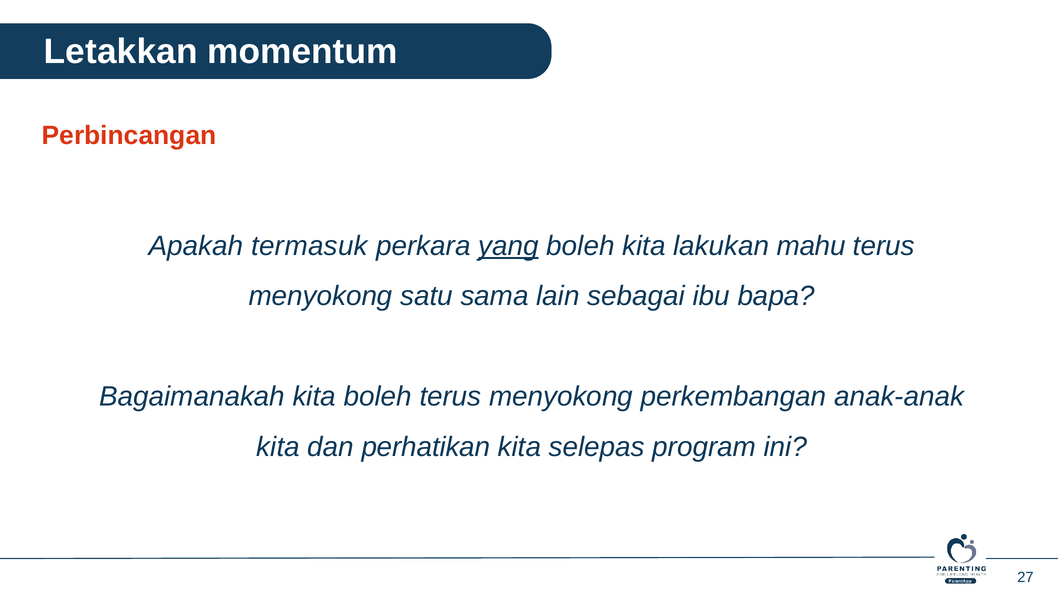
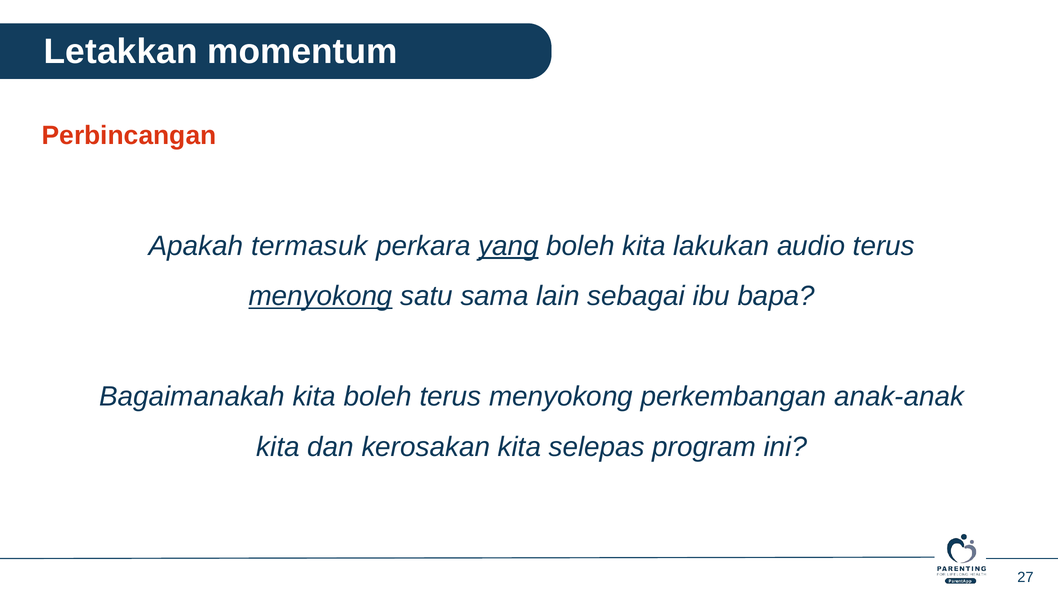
mahu: mahu -> audio (811, 246)
menyokong underline: none -> present (321, 296)
perhatikan: perhatikan -> kerosakan (426, 447)
